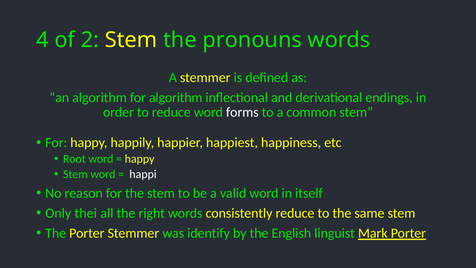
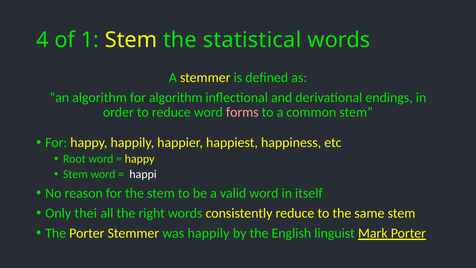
2: 2 -> 1 (90, 40)
pronouns: pronouns -> statistical (252, 40)
forms colour: white -> pink (242, 112)
was identify: identify -> happily (209, 233)
